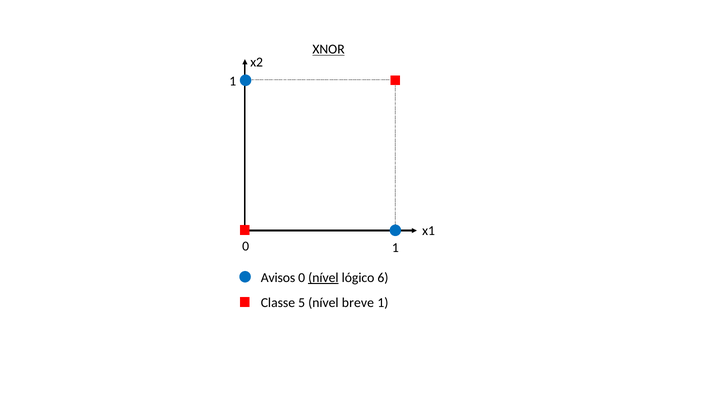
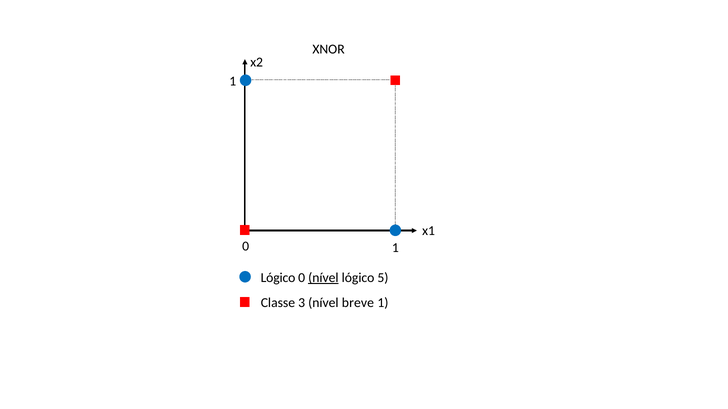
XNOR underline: present -> none (329, 49)
Avisos: Avisos -> Lógico (278, 278)
6: 6 -> 5 (383, 278)
5: 5 -> 3 (302, 303)
